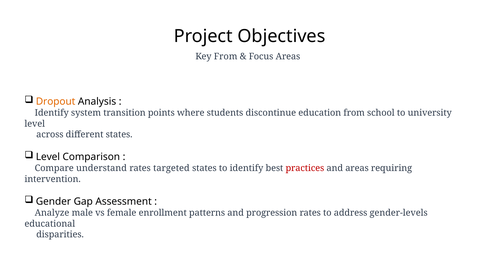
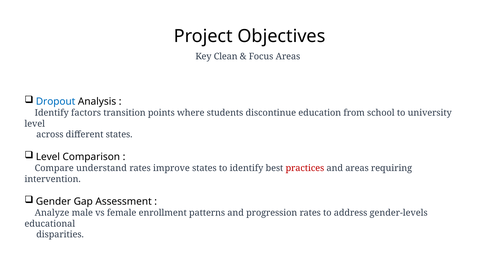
Key From: From -> Clean (226, 56)
Dropout colour: orange -> blue (56, 102)
system: system -> factors (86, 113)
targeted: targeted -> improve (171, 168)
